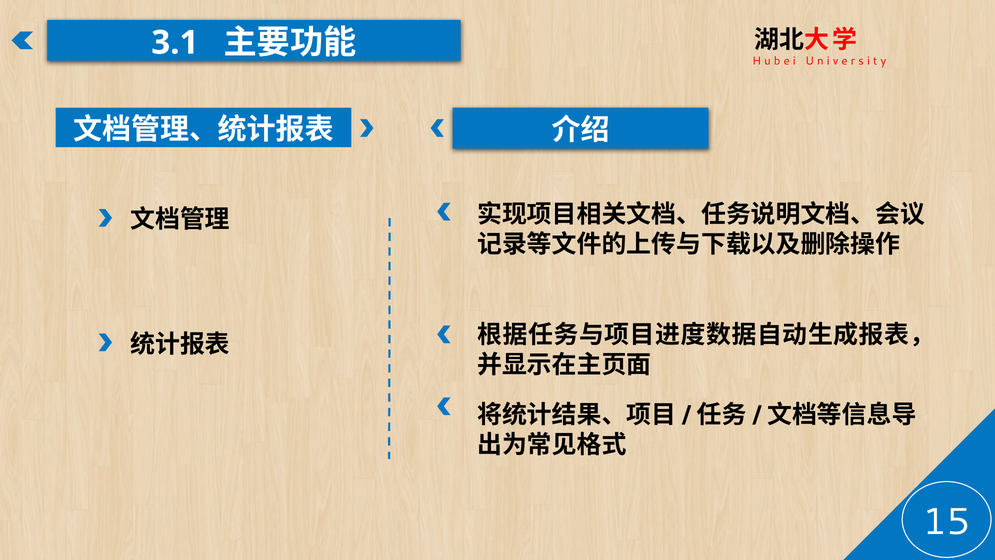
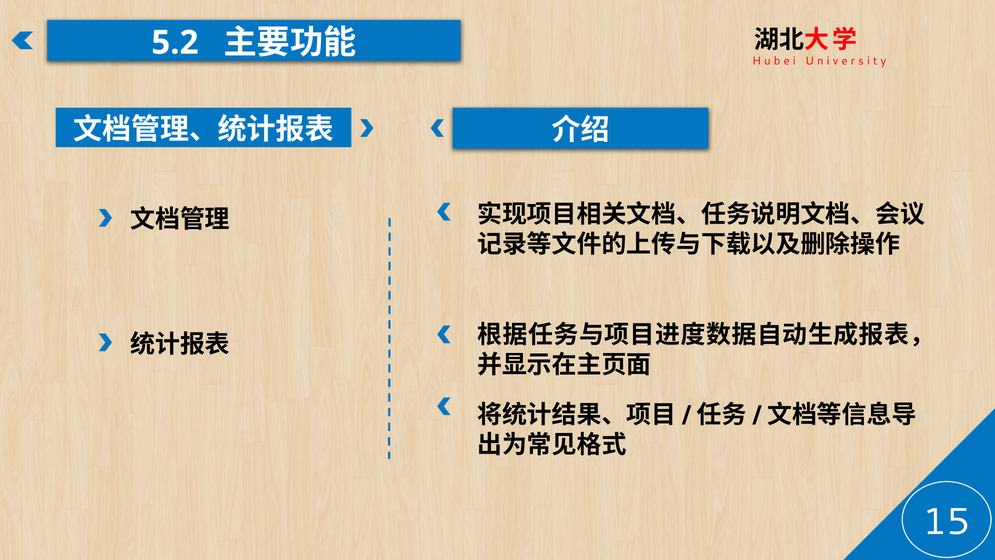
3.1: 3.1 -> 5.2 (175, 43)
